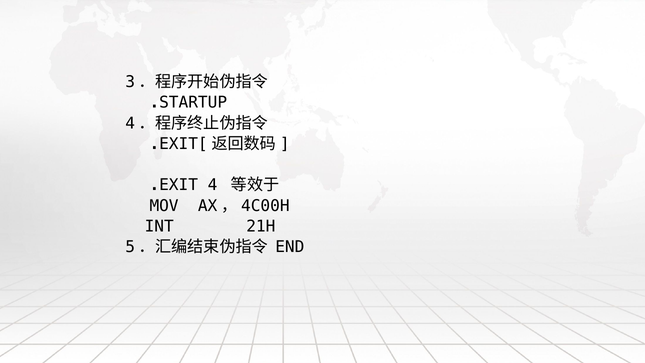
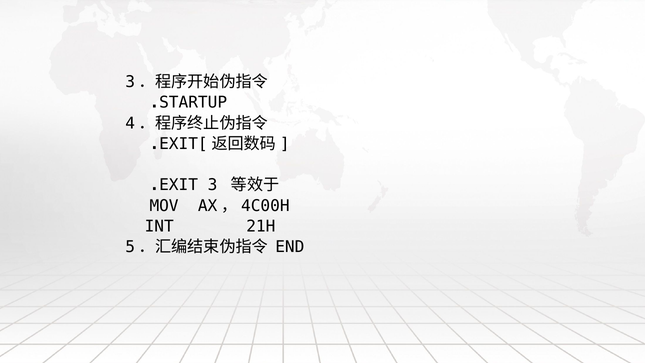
4: 4 -> 3 (213, 185)
